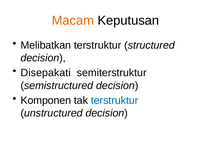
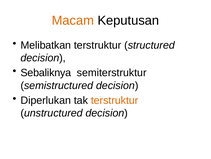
Disepakati: Disepakati -> Sebaliknya (46, 72)
Komponen: Komponen -> Diperlukan (46, 100)
terstruktur colour: blue -> orange (115, 100)
